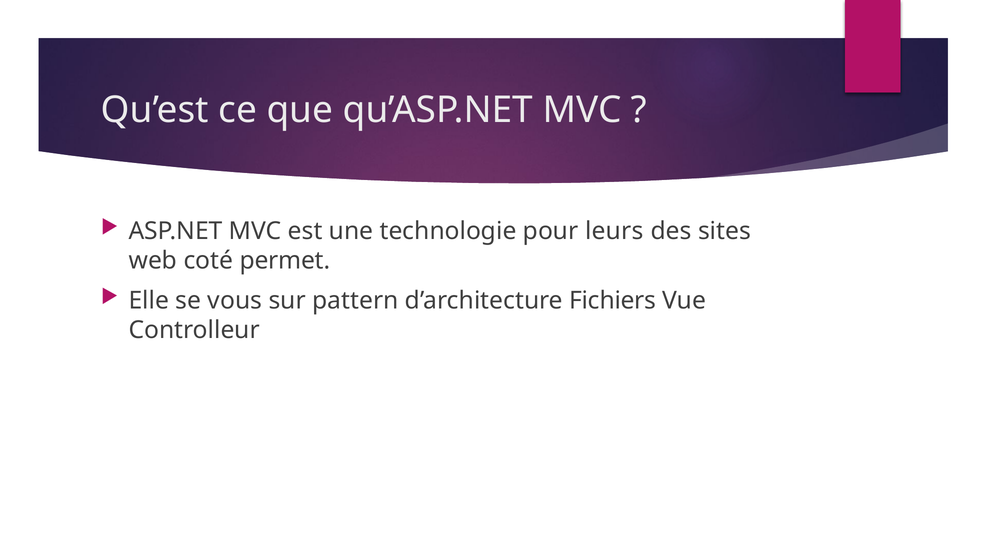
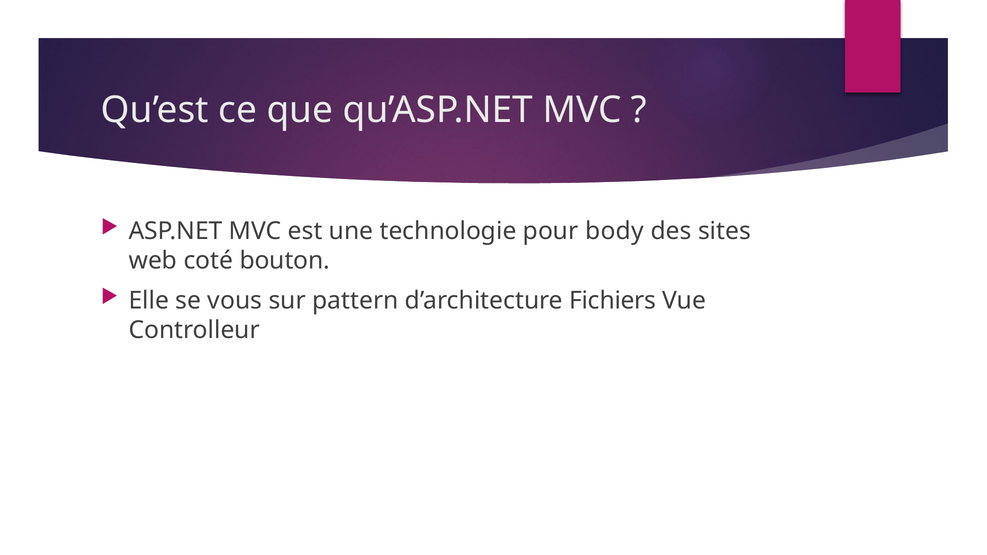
leurs: leurs -> body (614, 231)
permet: permet -> bouton (285, 261)
